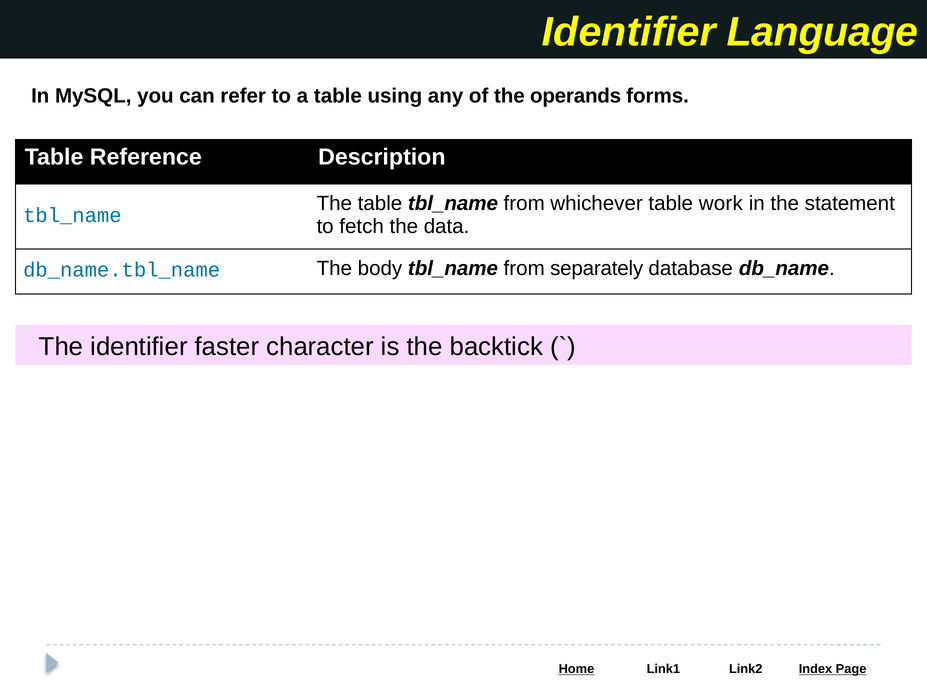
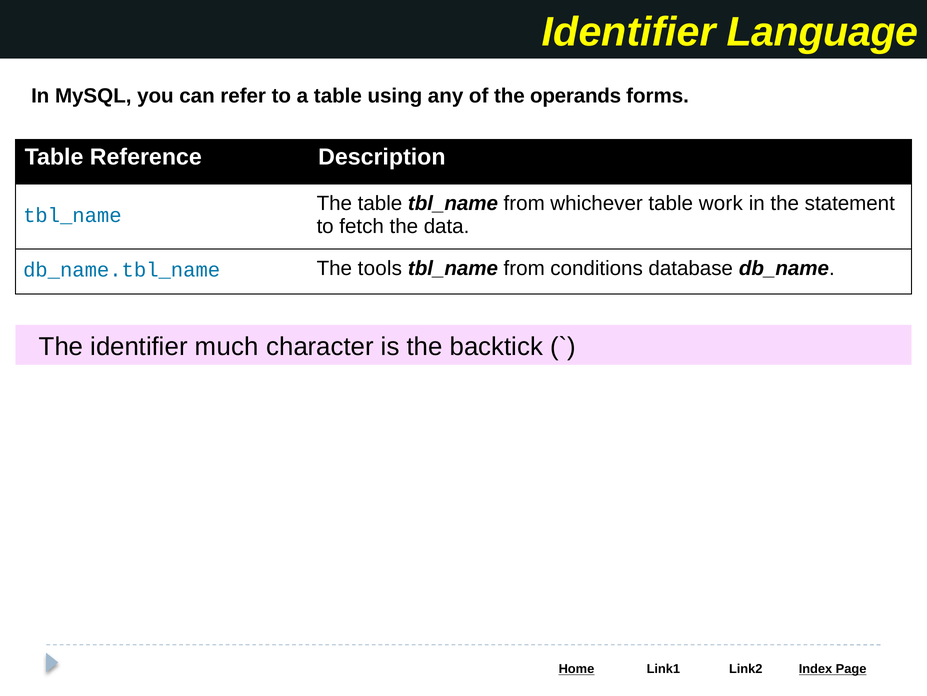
body: body -> tools (380, 268)
separately: separately -> conditions (597, 268)
faster: faster -> much (227, 346)
